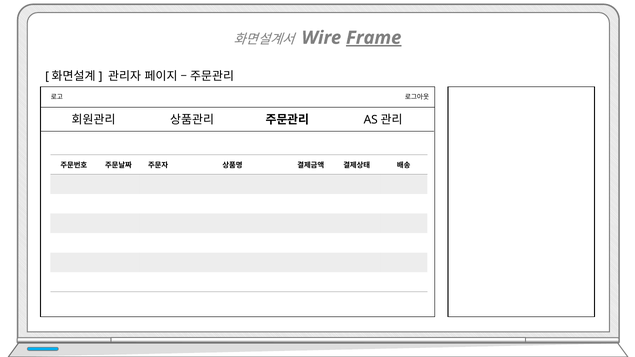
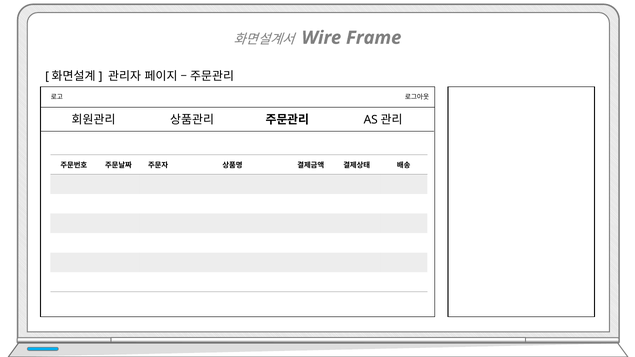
Frame underline: present -> none (374, 38)
